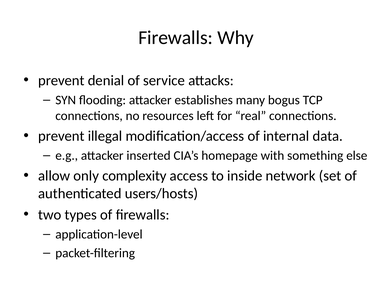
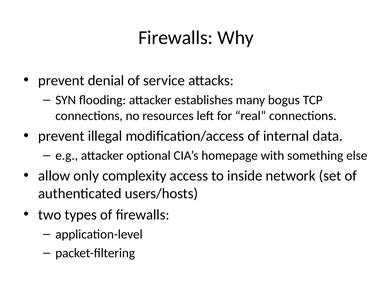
inserted: inserted -> optional (149, 156)
